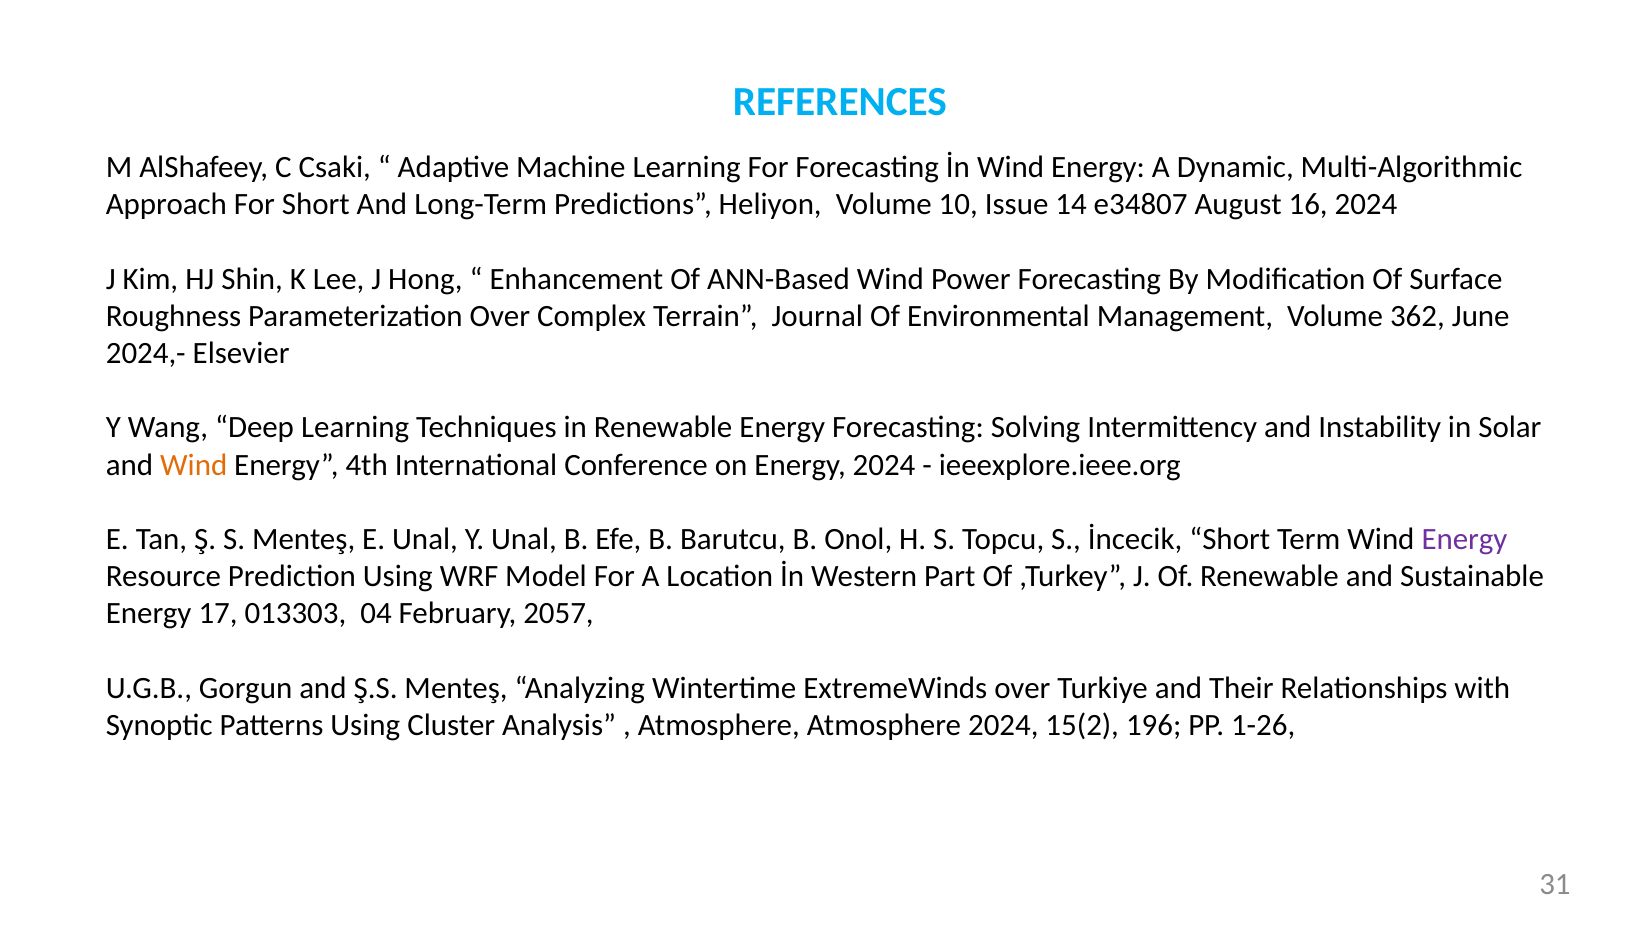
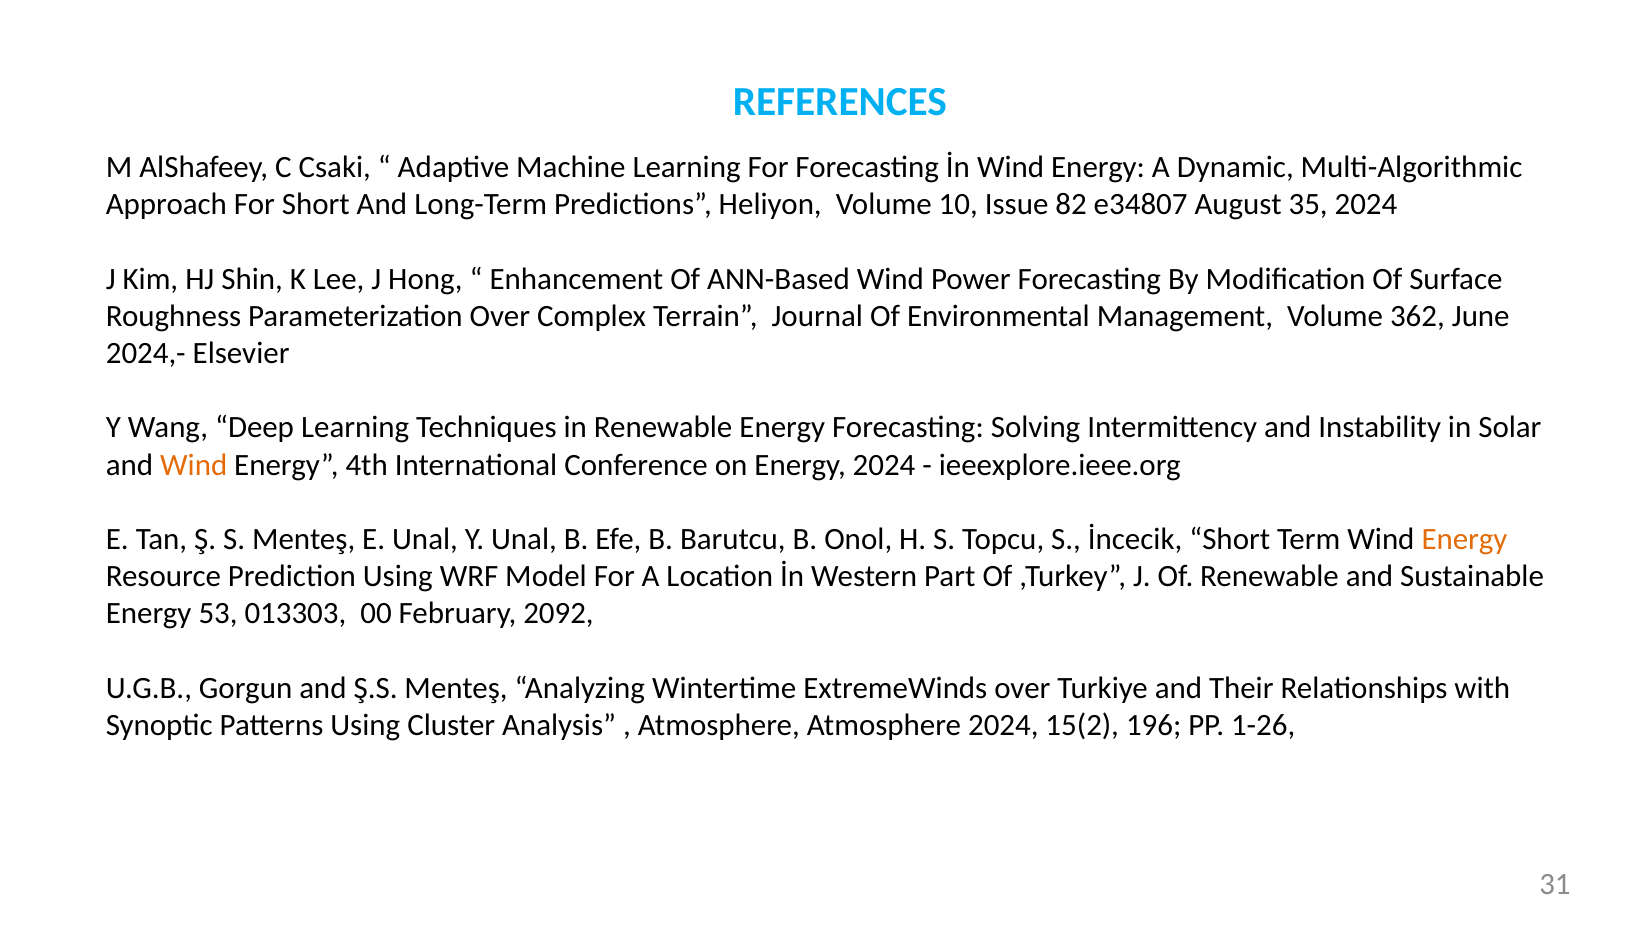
14: 14 -> 82 (1071, 205)
16: 16 -> 35 (1308, 205)
Energy colour: purple -> orange (1464, 539)
17: 17 -> 53 (218, 614)
04: 04 -> 00 (376, 614)
2057: 2057 -> 2092 (558, 614)
